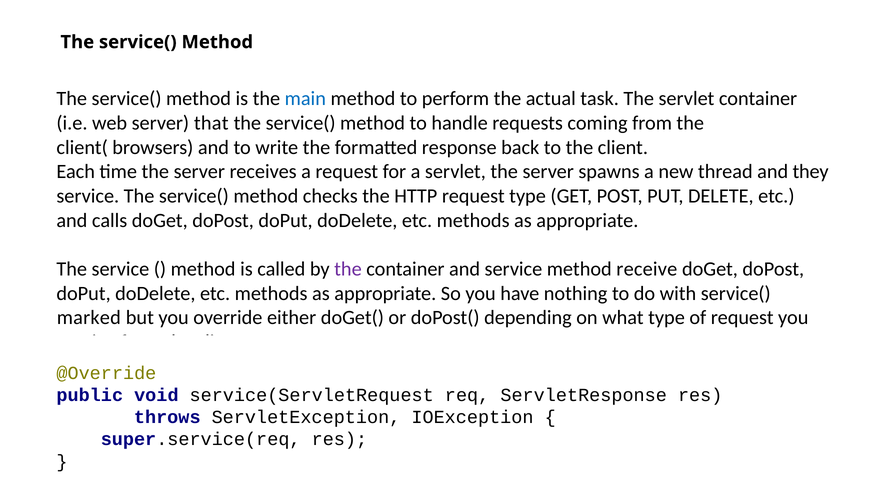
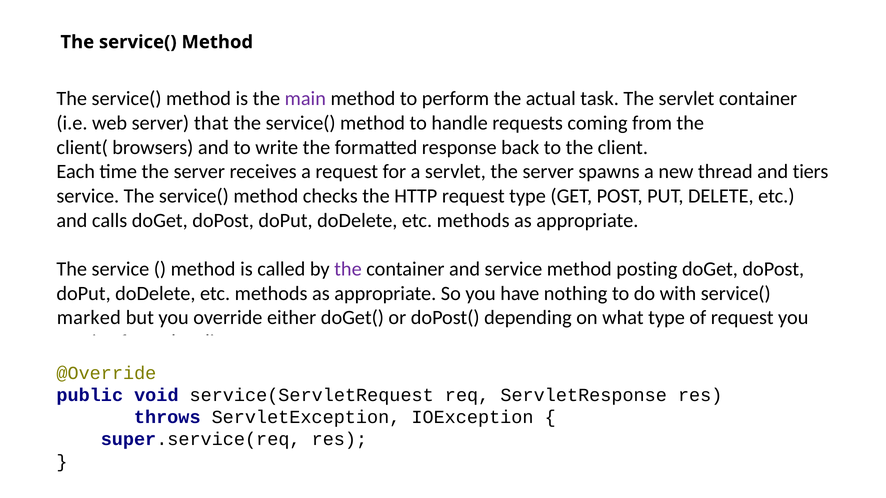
main colour: blue -> purple (305, 99)
they: they -> tiers (811, 172)
method receive: receive -> posting (647, 269)
